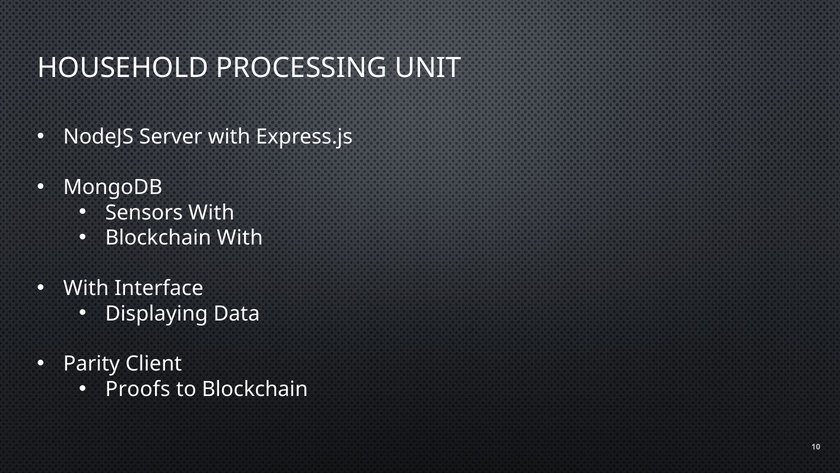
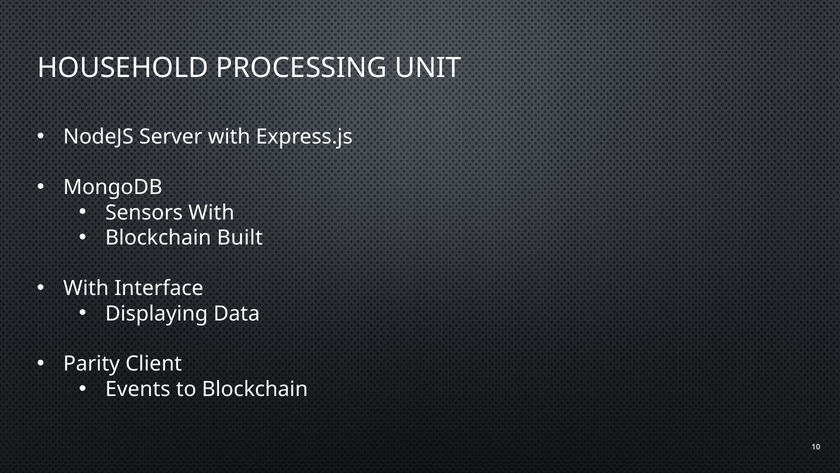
Blockchain With: With -> Built (240, 238)
Proofs: Proofs -> Events (138, 389)
